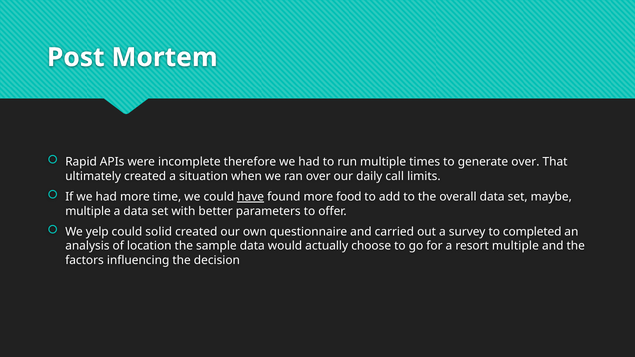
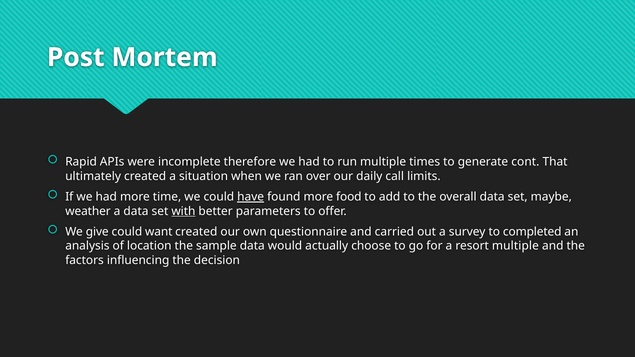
generate over: over -> cont (525, 162)
multiple: multiple -> weather (88, 211)
with underline: none -> present (183, 211)
yelp: yelp -> give (97, 232)
solid: solid -> want (159, 232)
